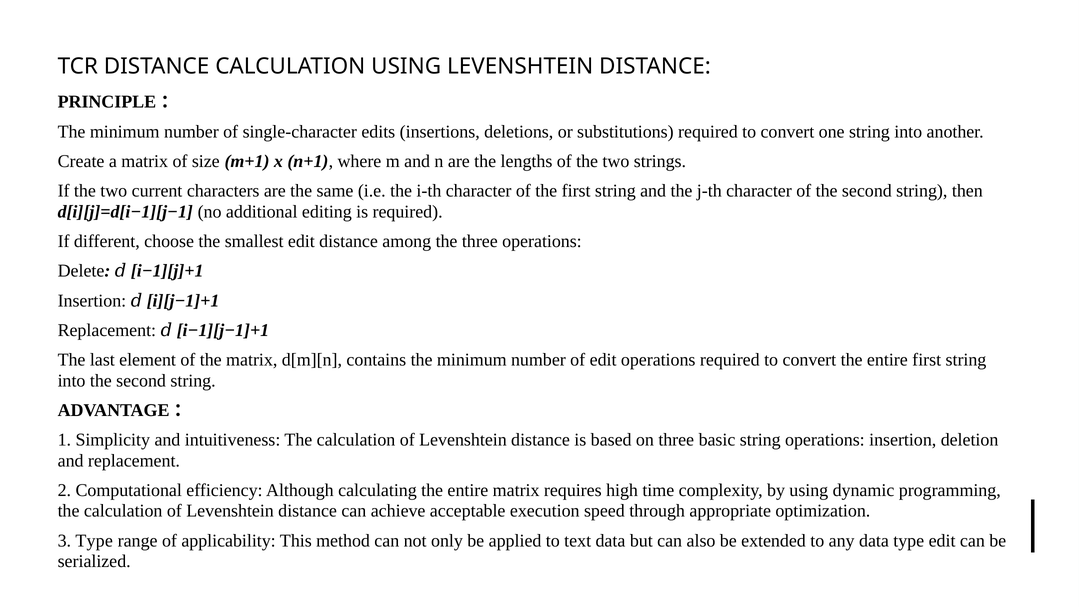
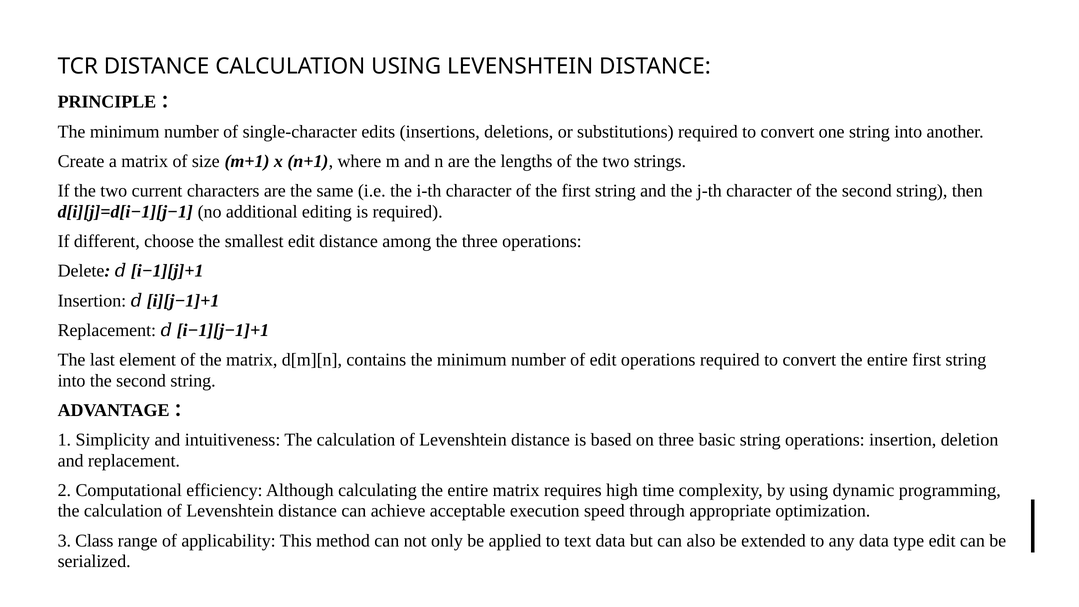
3 Type: Type -> Class (94, 541)
